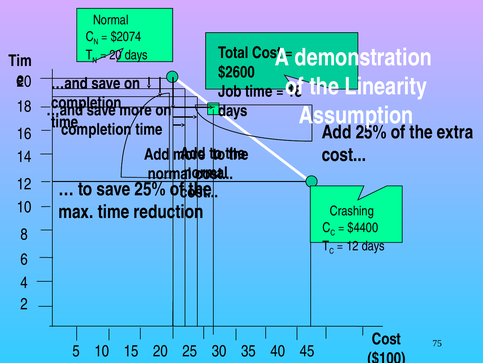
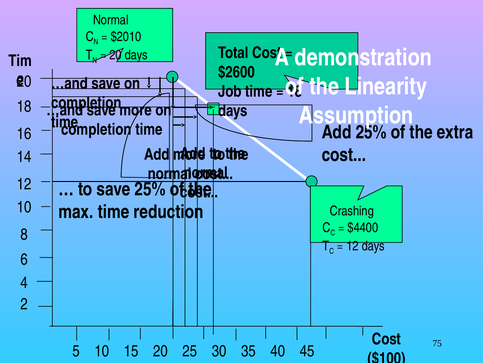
$2074: $2074 -> $2010 (126, 37)
